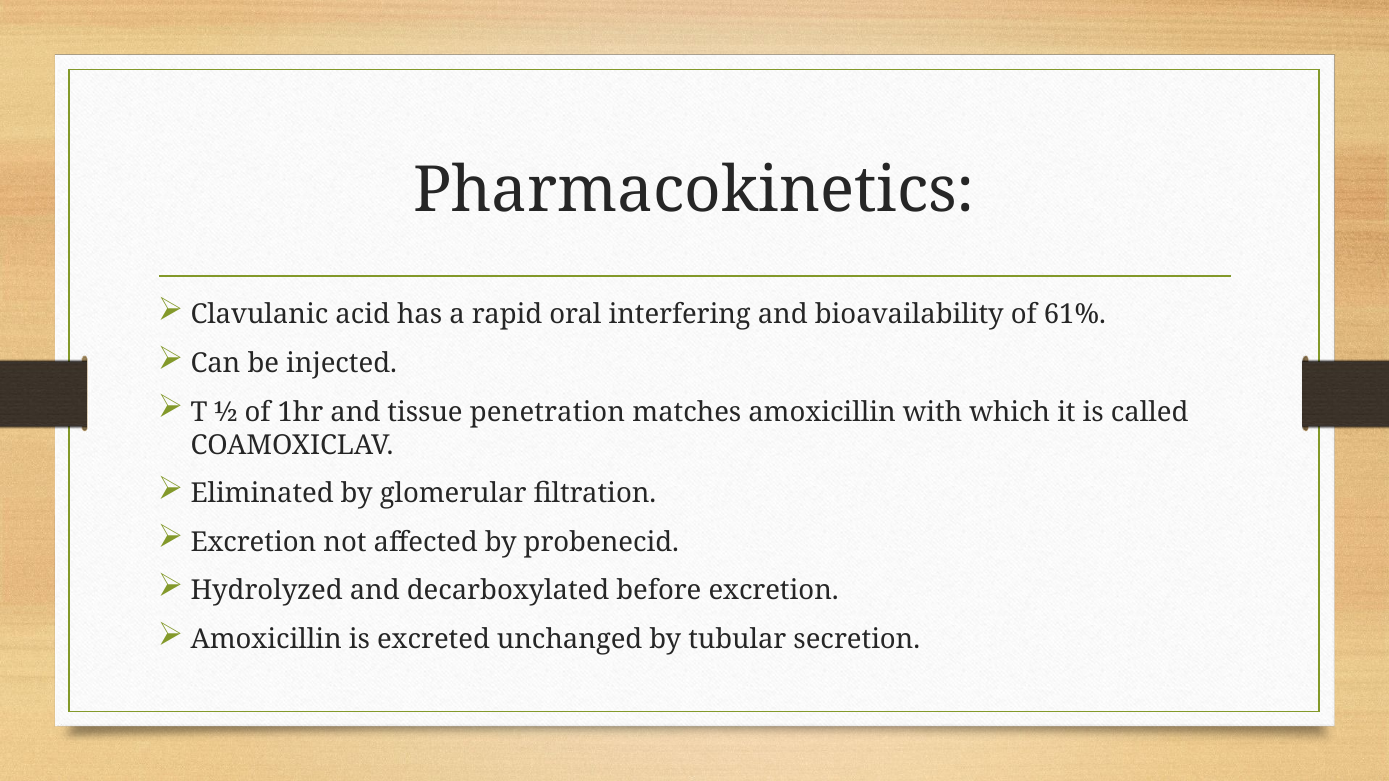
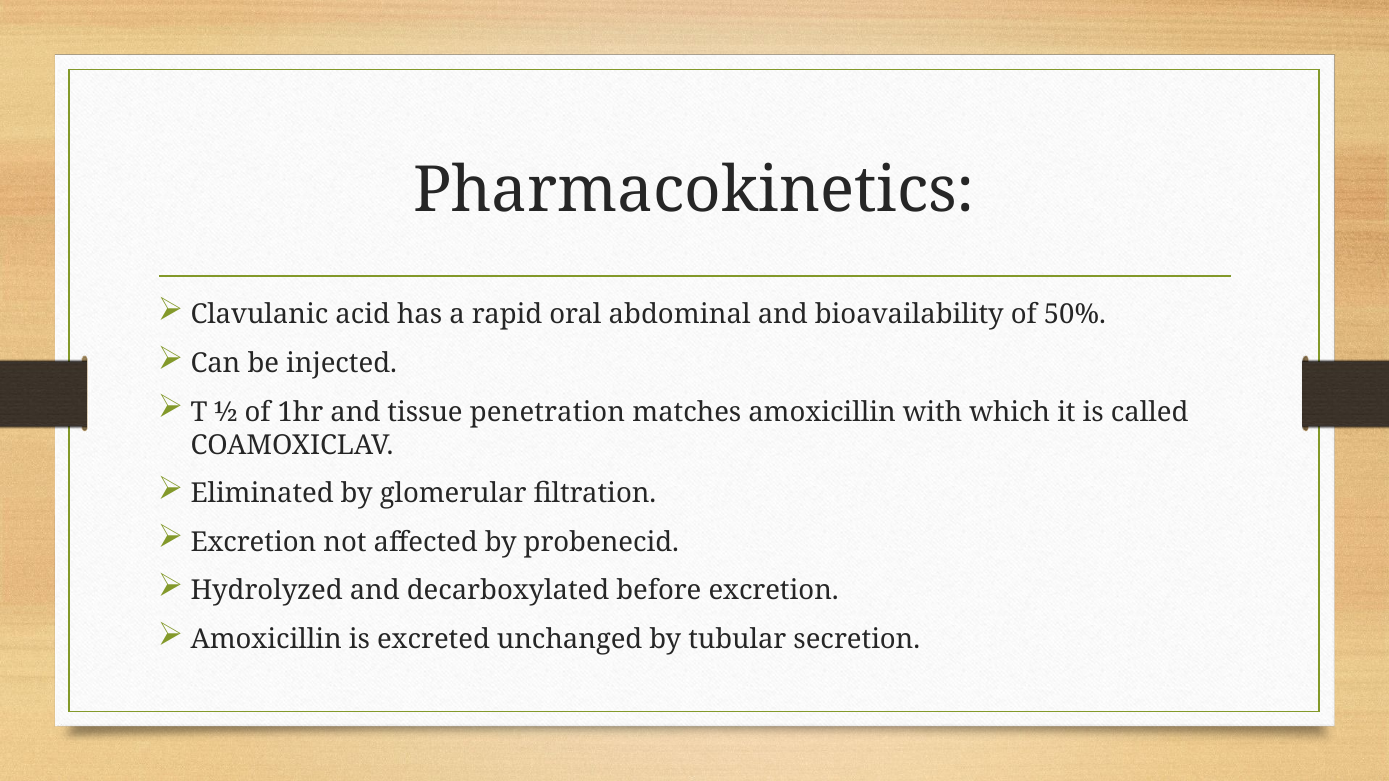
interfering: interfering -> abdominal (680, 315)
61%: 61% -> 50% (1075, 315)
